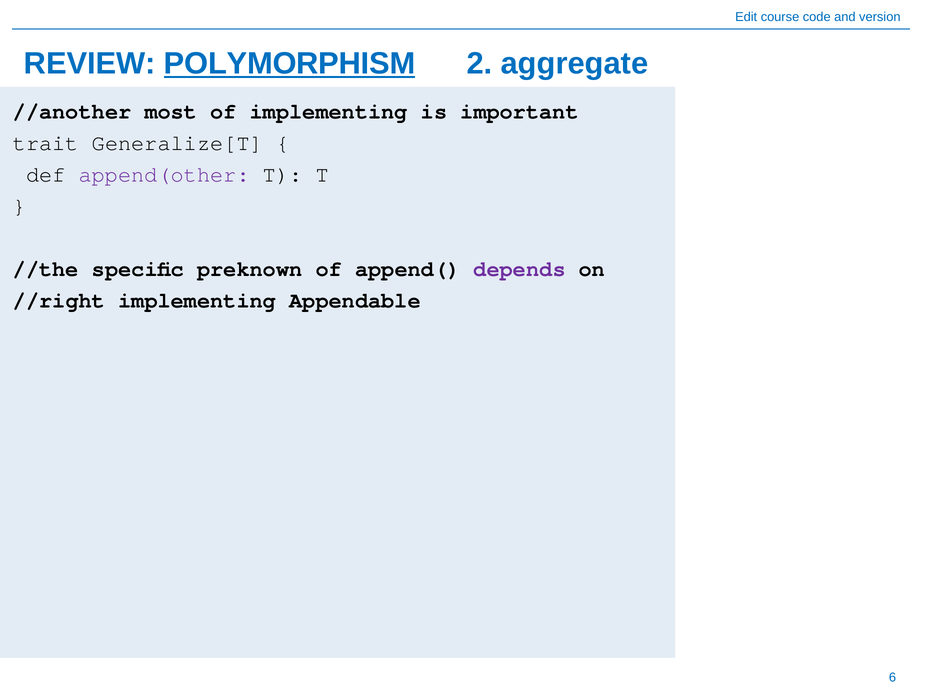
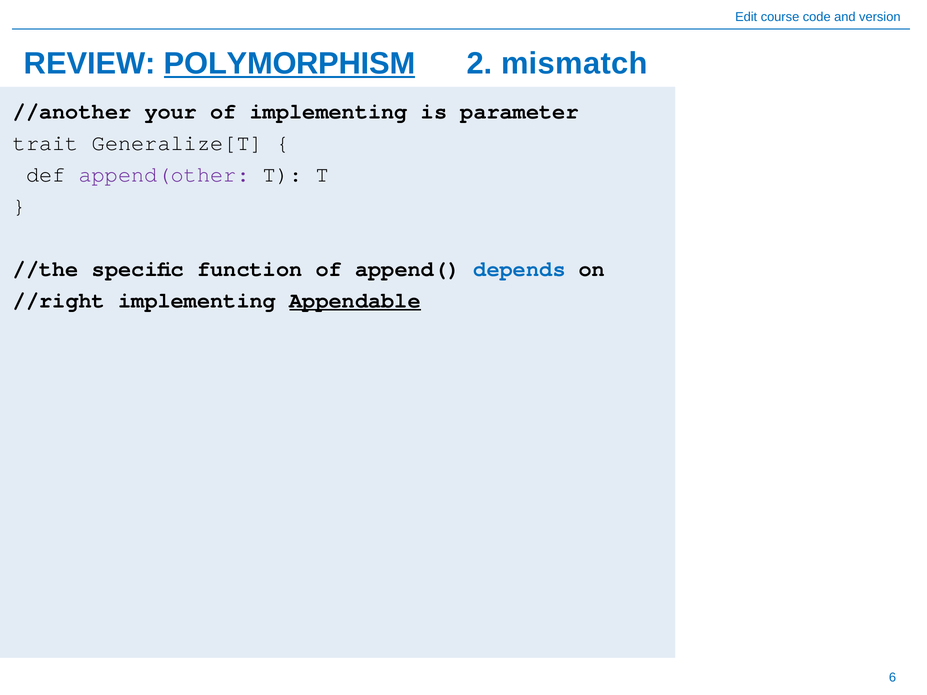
aggregate: aggregate -> mismatch (574, 64)
most: most -> your (171, 111)
important: important -> parameter (520, 111)
preknown: preknown -> function (250, 269)
depends colour: purple -> blue (520, 269)
Appendable underline: none -> present (355, 301)
